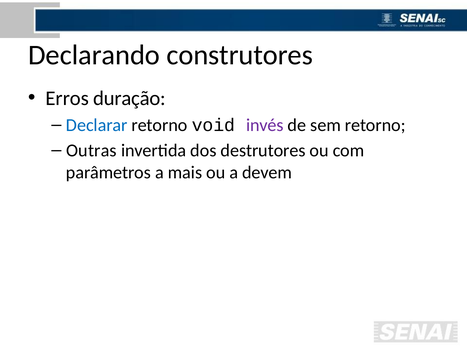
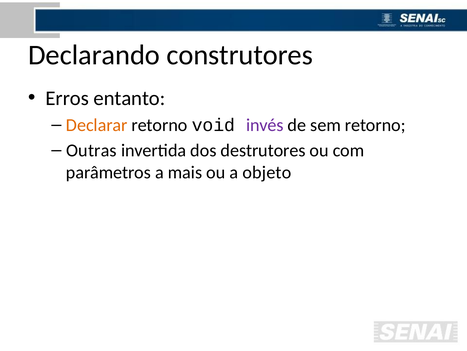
duração: duração -> entanto (129, 98)
Declarar colour: blue -> orange (97, 125)
devem: devem -> objeto (267, 172)
